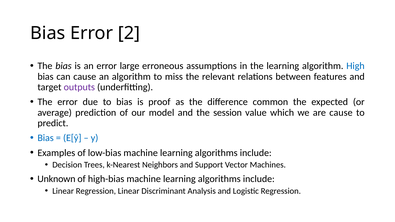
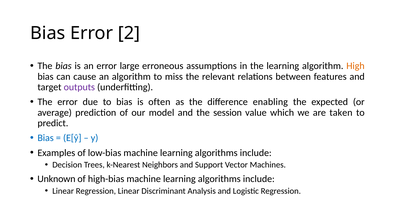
High colour: blue -> orange (355, 66)
proof: proof -> often (159, 102)
common: common -> enabling (270, 102)
are cause: cause -> taken (341, 113)
